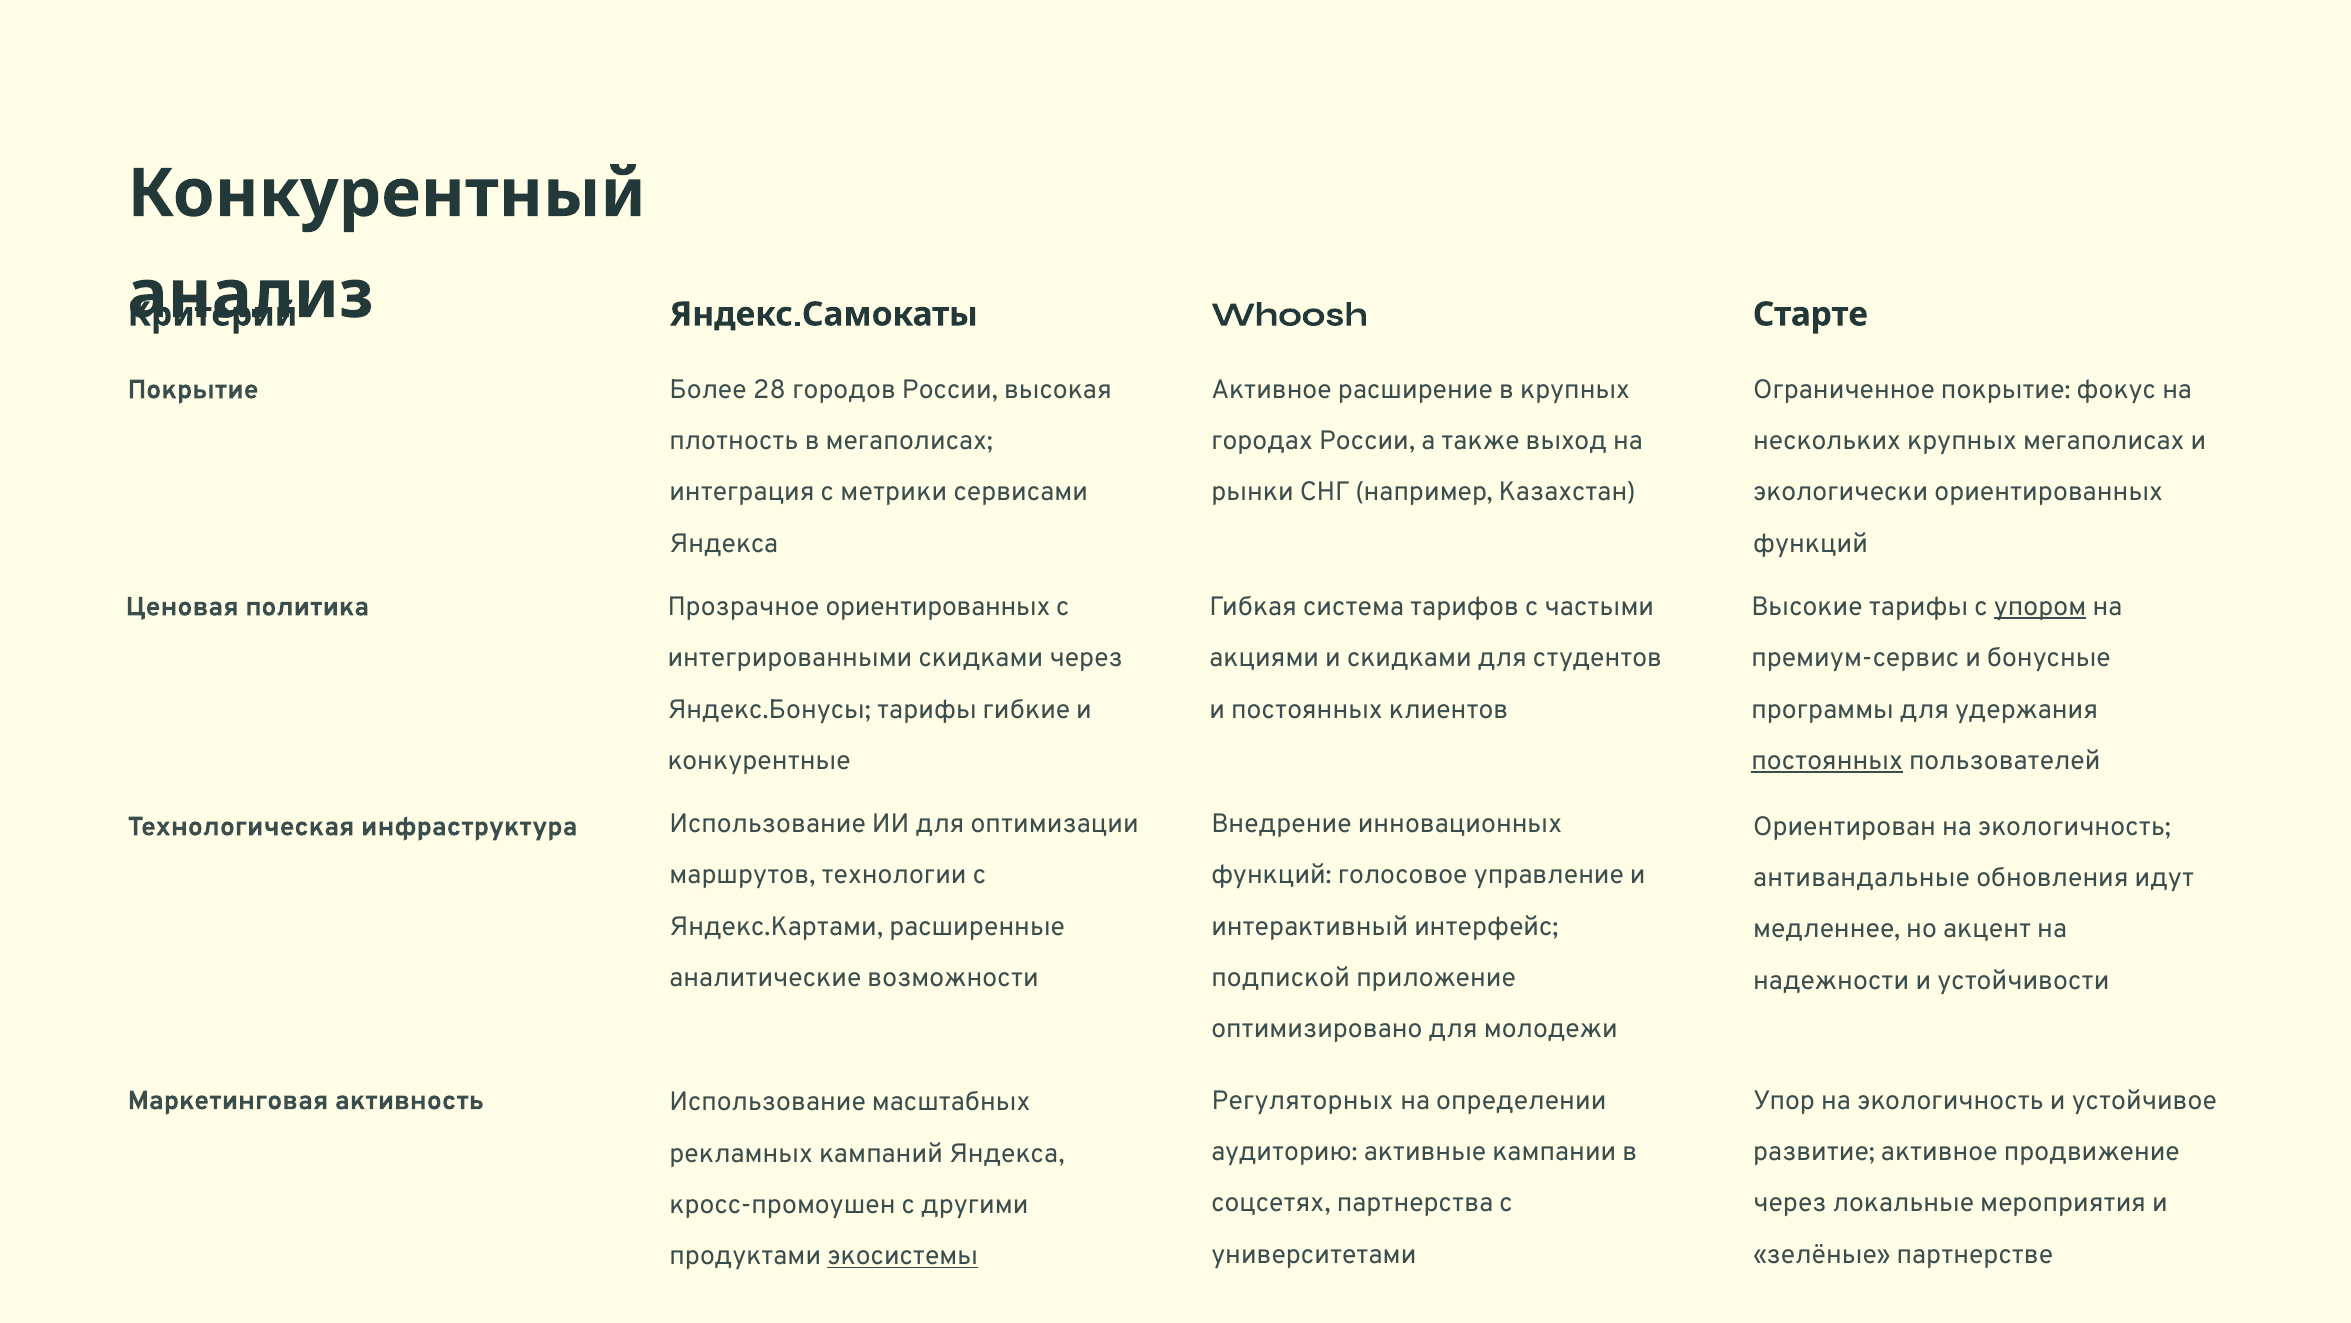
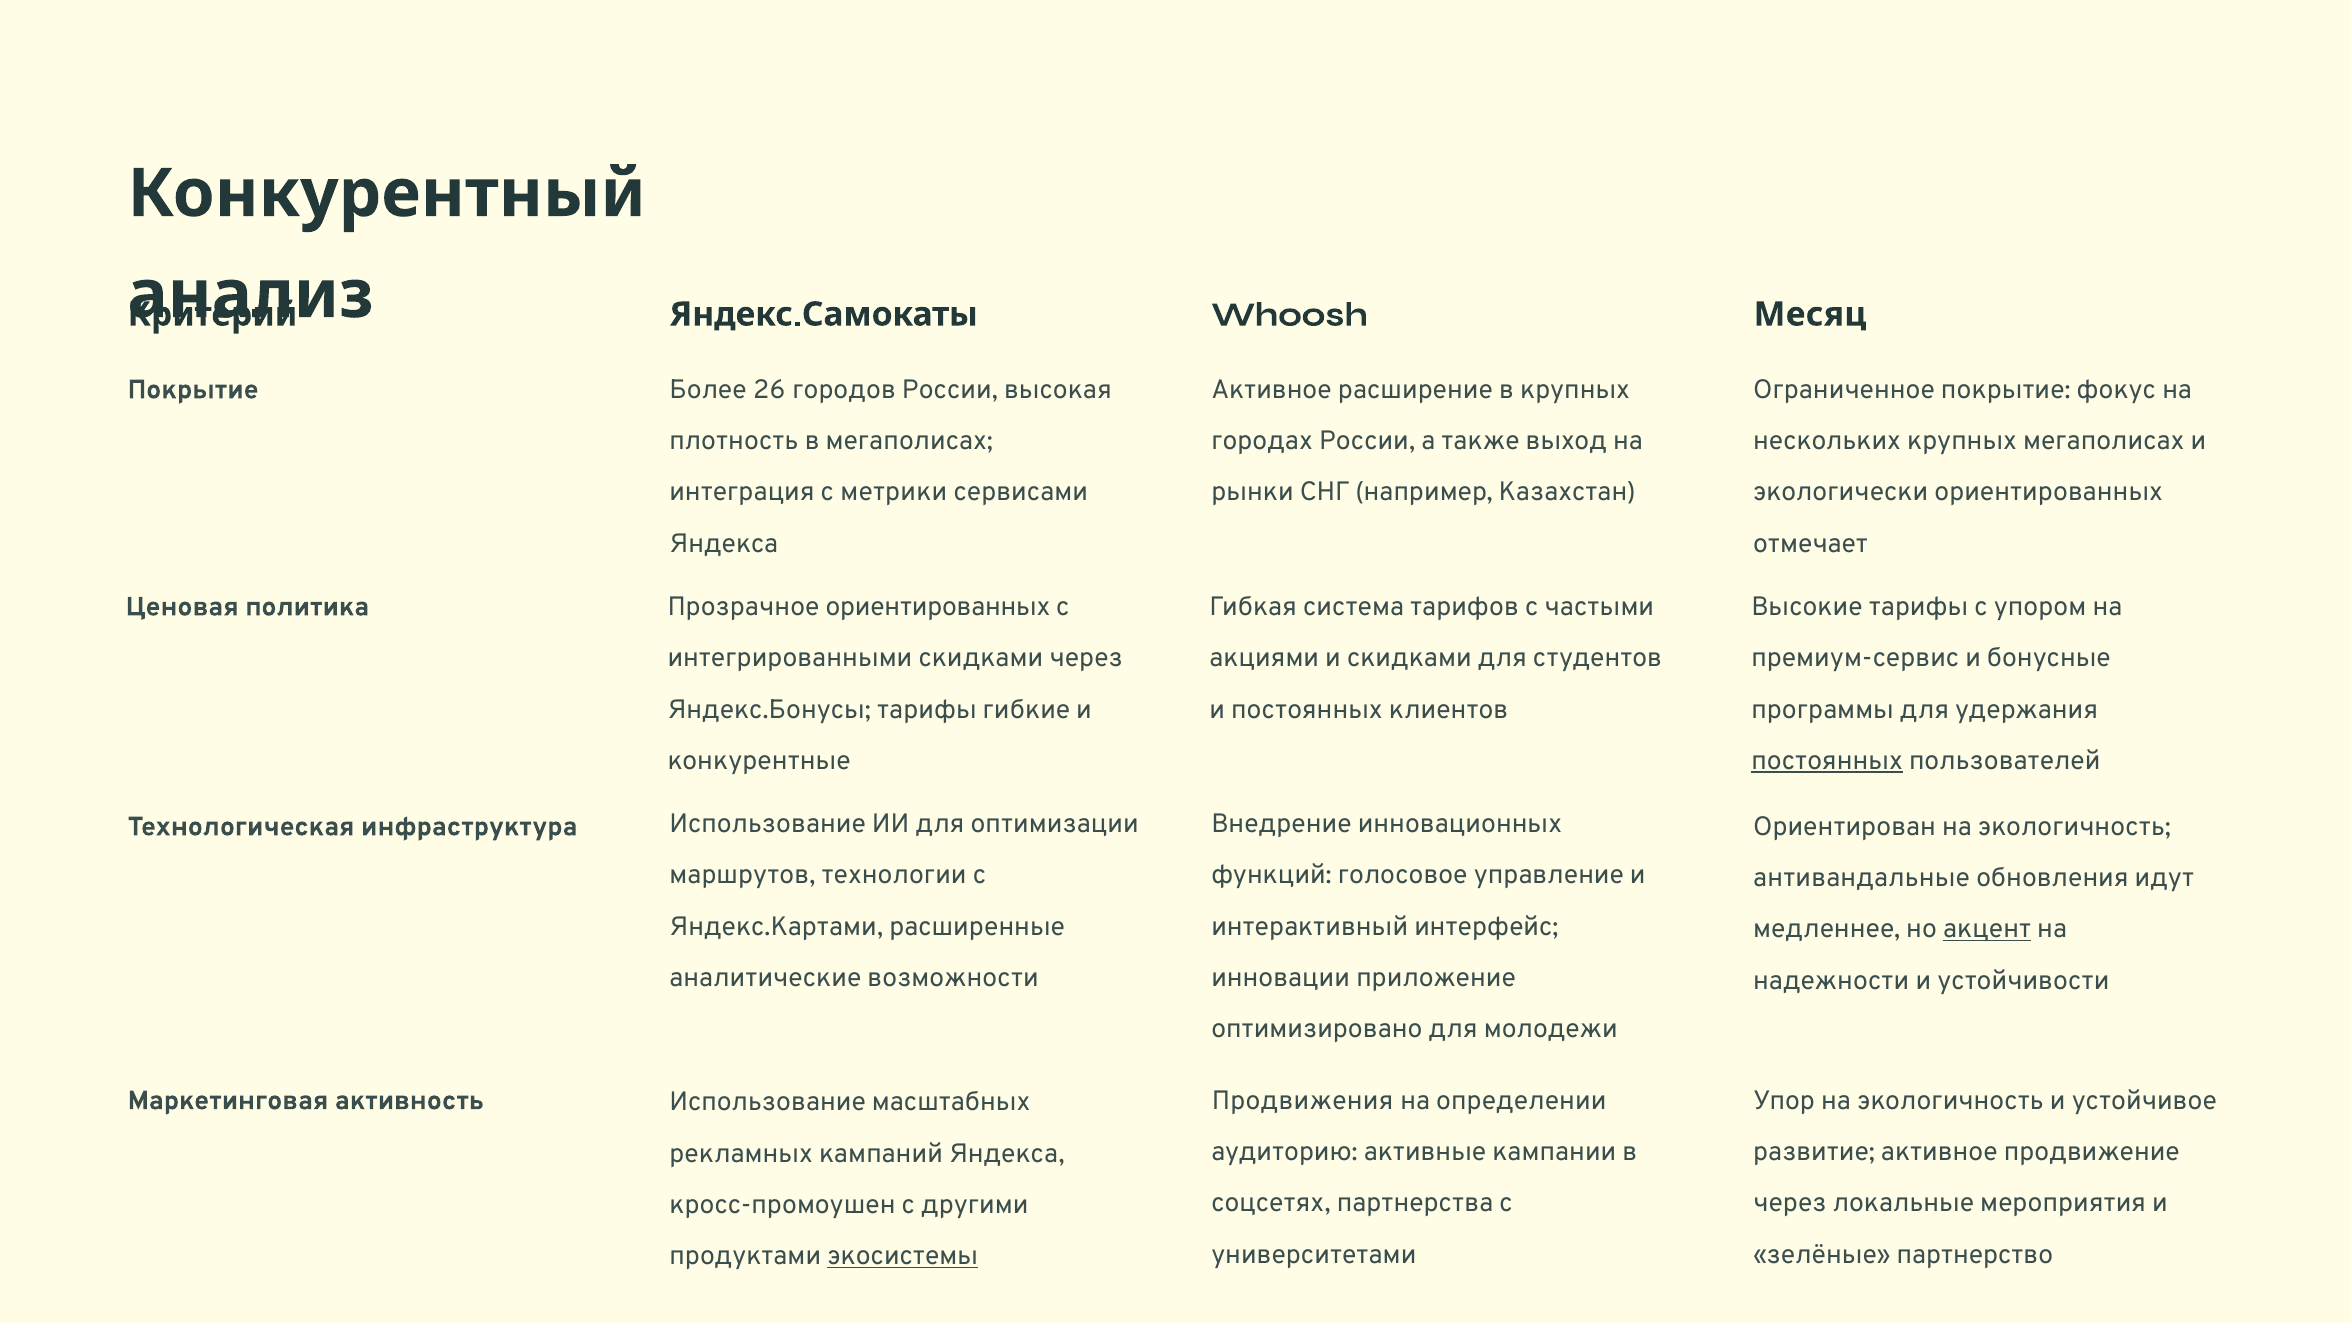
Старте: Старте -> Месяц (1810, 314)
28: 28 -> 26 (769, 389)
функций: функций -> отмечает (1811, 543)
упором underline: present -> none (2040, 606)
акцент underline: none -> present (1987, 929)
подпиской: подпиской -> инновации (1281, 977)
Регуляторных: Регуляторных -> Продвижения (1303, 1100)
партнерстве: партнерстве -> партнерство (1975, 1254)
